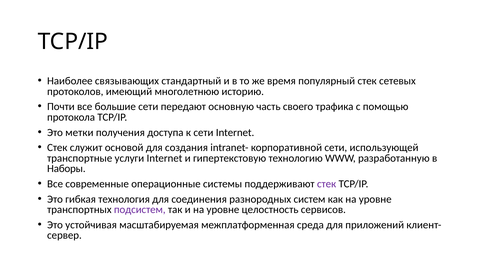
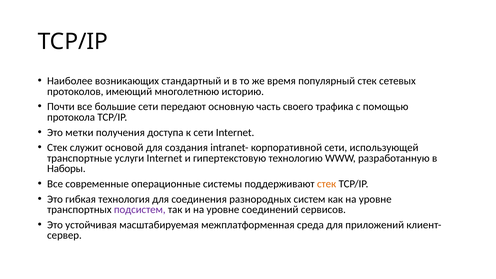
связывающих: связывающих -> возникающих (127, 81)
стек colour: purple -> orange (327, 184)
целостность: целостность -> соединений (270, 210)
